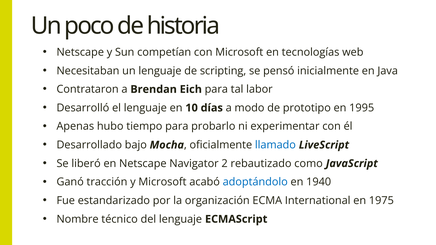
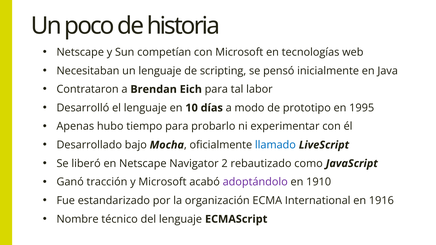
adoptándolo colour: blue -> purple (255, 182)
1940: 1940 -> 1910 (319, 182)
1975: 1975 -> 1916 (381, 201)
